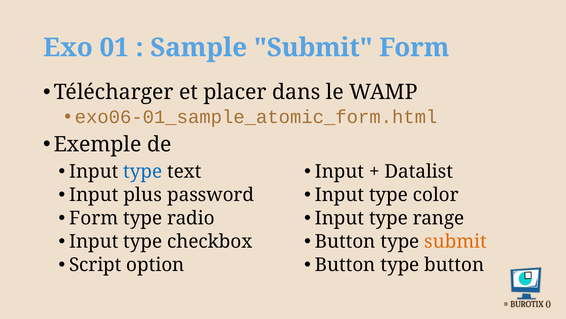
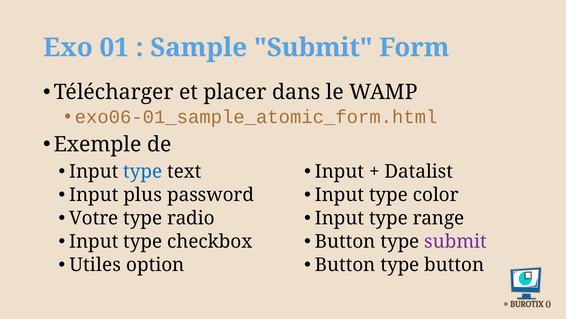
Form: Form -> Votre (94, 218)
submit colour: orange -> purple (456, 241)
Script: Script -> Utiles (95, 265)
